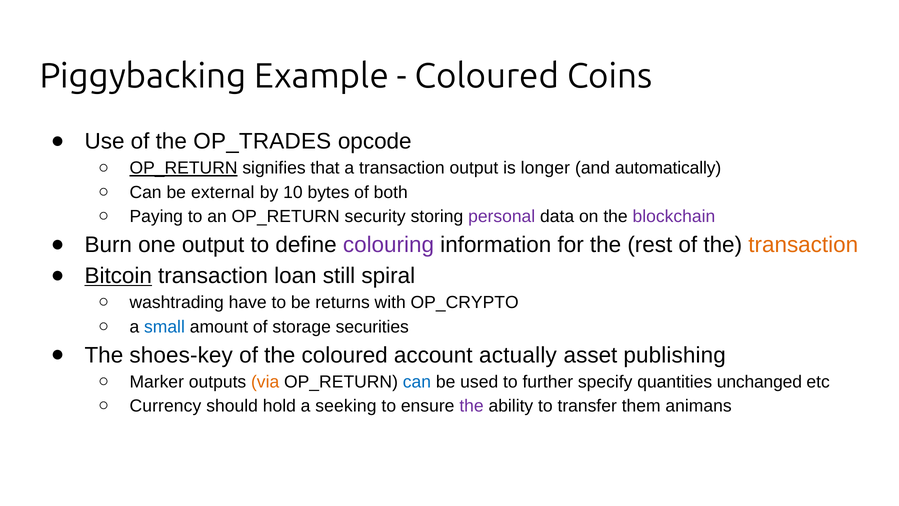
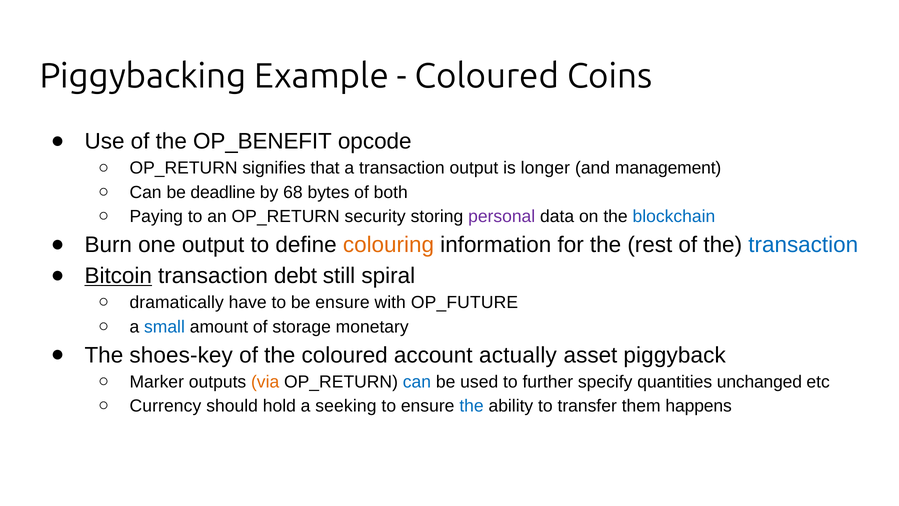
OP_TRADES: OP_TRADES -> OP_BENEFIT (262, 141)
OP_RETURN underline: present -> none (184, 168)
automatically: automatically -> management (668, 168)
external: external -> deadline (223, 192)
10: 10 -> 68 (293, 192)
blockchain colour: purple -> blue (674, 216)
colouring colour: purple -> orange (388, 245)
transaction colour: orange -> blue (803, 245)
loan: loan -> debt (296, 276)
washtrading: washtrading -> dramatically (177, 302)
be returns: returns -> ensure (342, 302)
OP_CRYPTO: OP_CRYPTO -> OP_FUTURE (465, 302)
securities: securities -> monetary (372, 327)
publishing: publishing -> piggyback (675, 355)
the colour: purple -> blue (472, 406)
animans: animans -> happens (699, 406)
